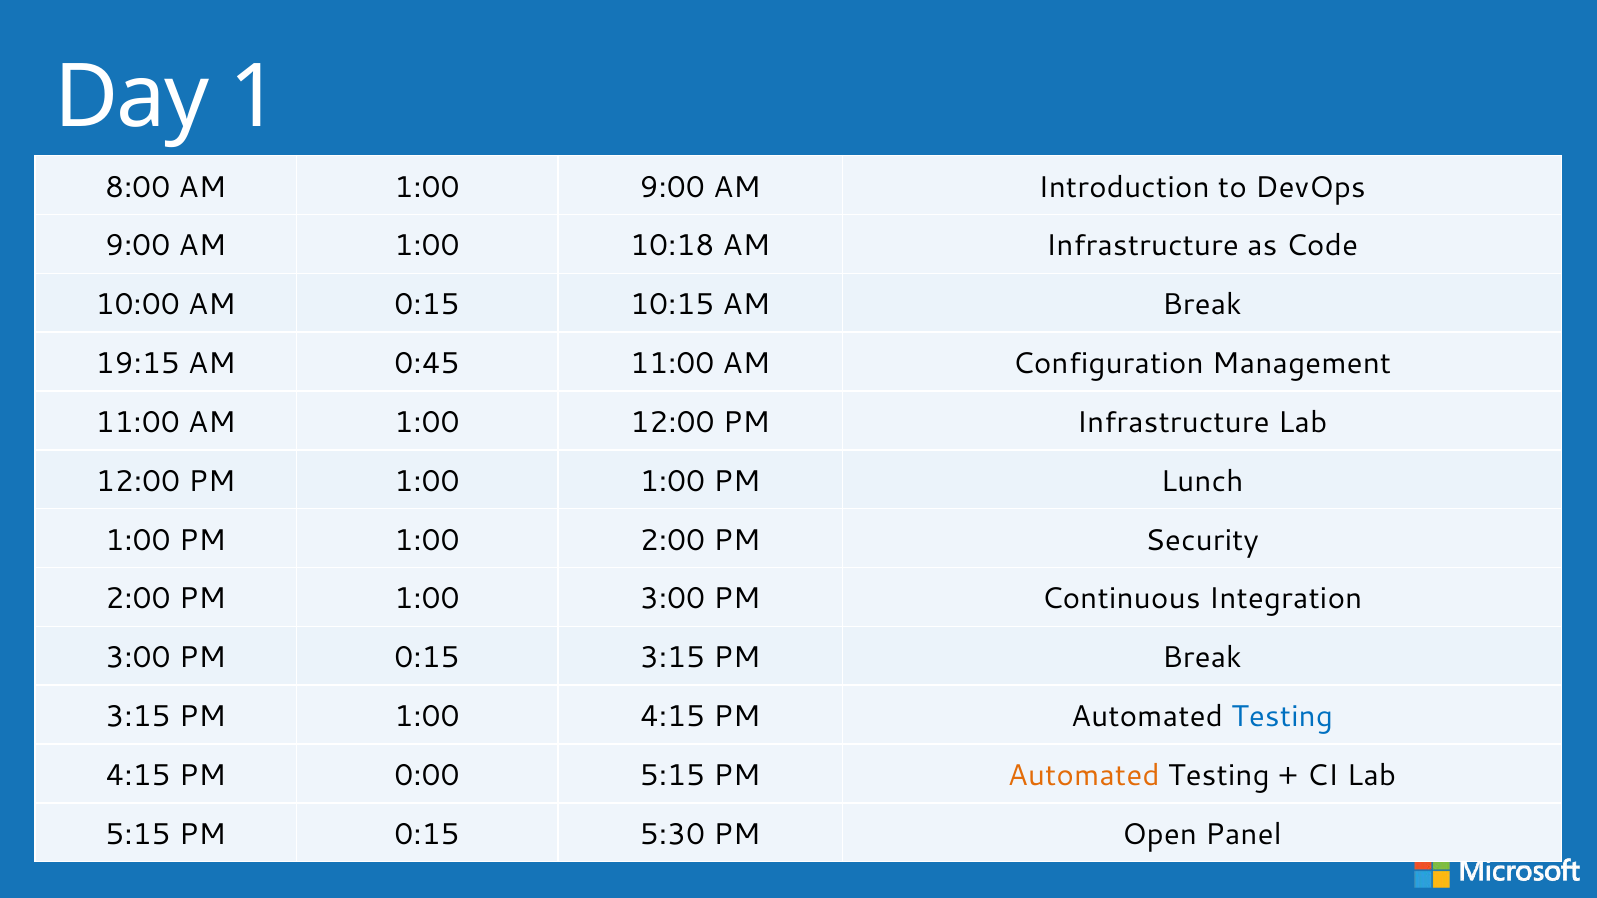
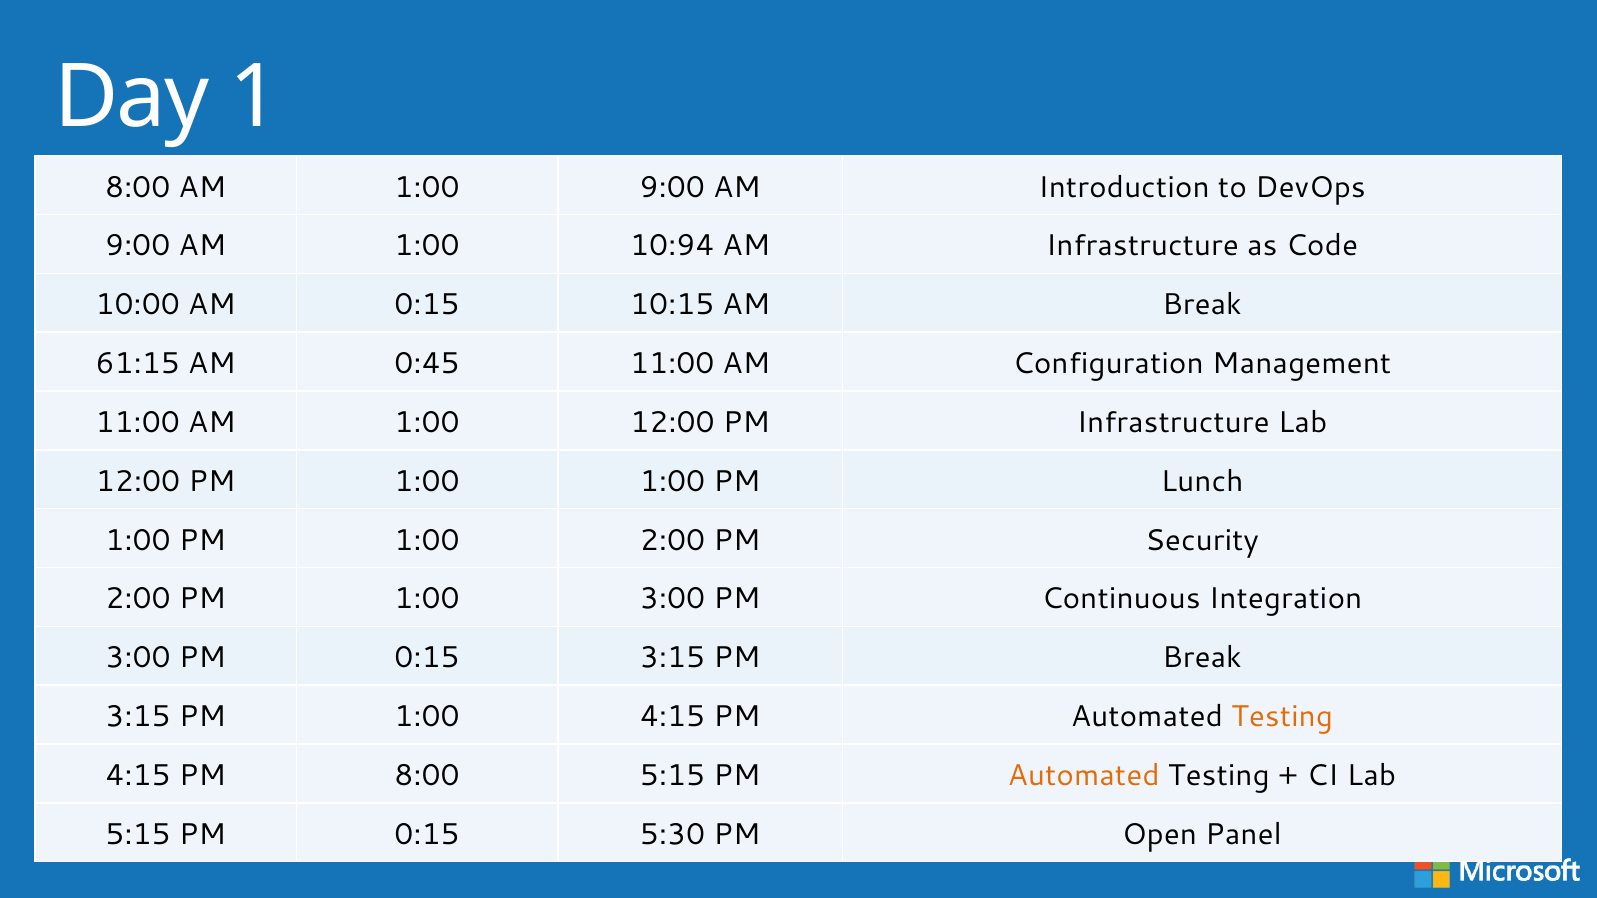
10:18: 10:18 -> 10:94 (672, 246)
19:15: 19:15 -> 61:15 (138, 364)
Testing colour: blue -> orange (1282, 717)
PM 0:00: 0:00 -> 8:00 (427, 776)
